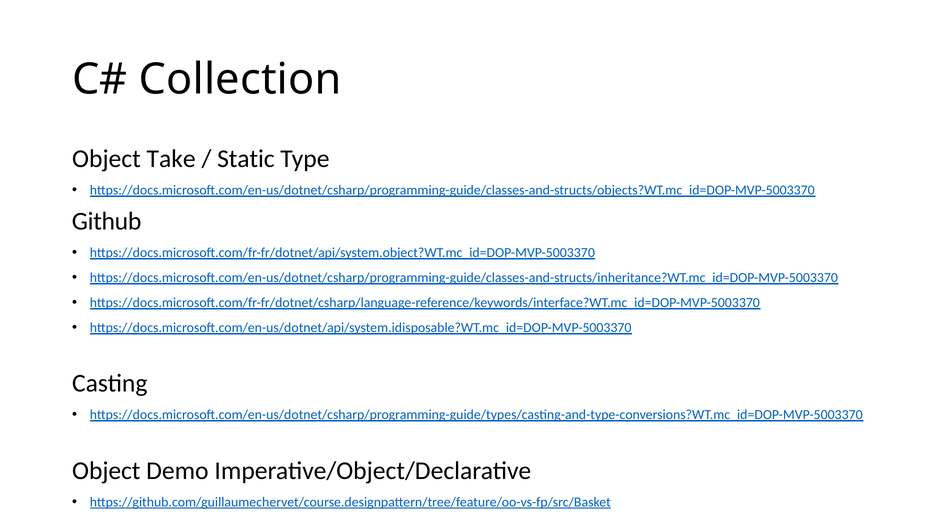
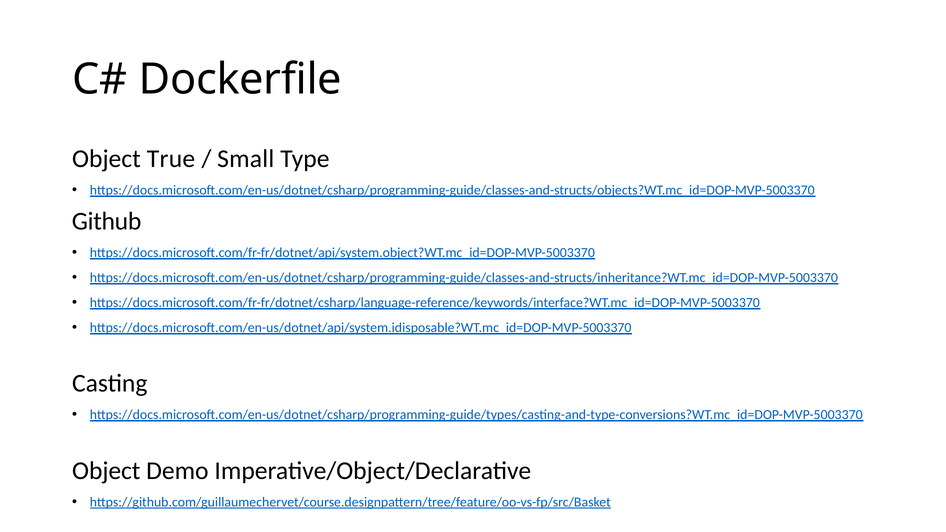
Collection: Collection -> Dockerfile (240, 79)
Take: Take -> True (171, 159)
Static: Static -> Small (246, 159)
